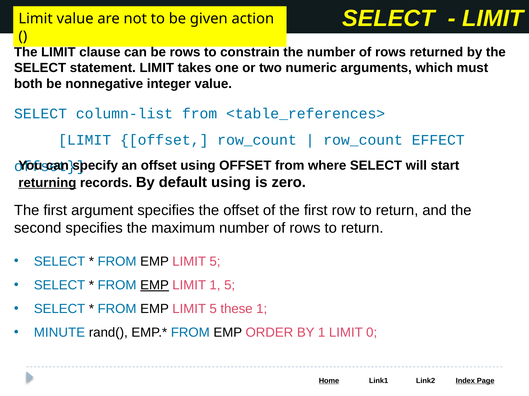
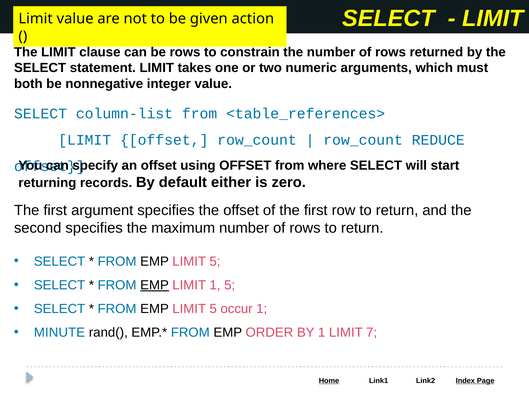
EFFECT: EFFECT -> REDUCE (438, 140)
returning underline: present -> none (47, 183)
default using: using -> either (231, 183)
these: these -> occur (237, 309)
0: 0 -> 7 (372, 333)
